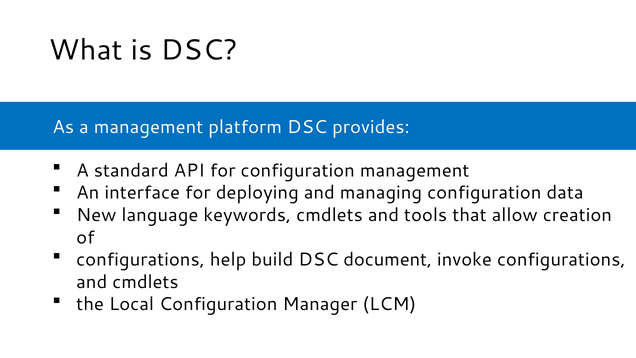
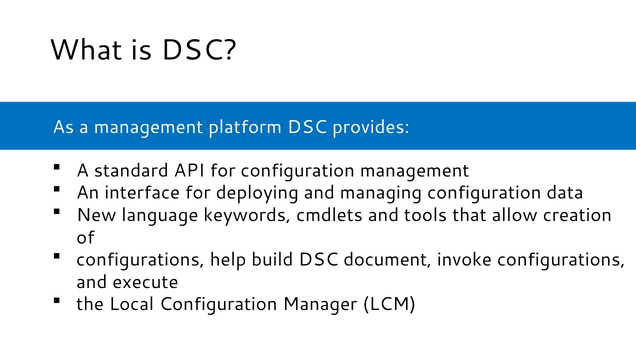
and cmdlets: cmdlets -> execute (145, 282)
